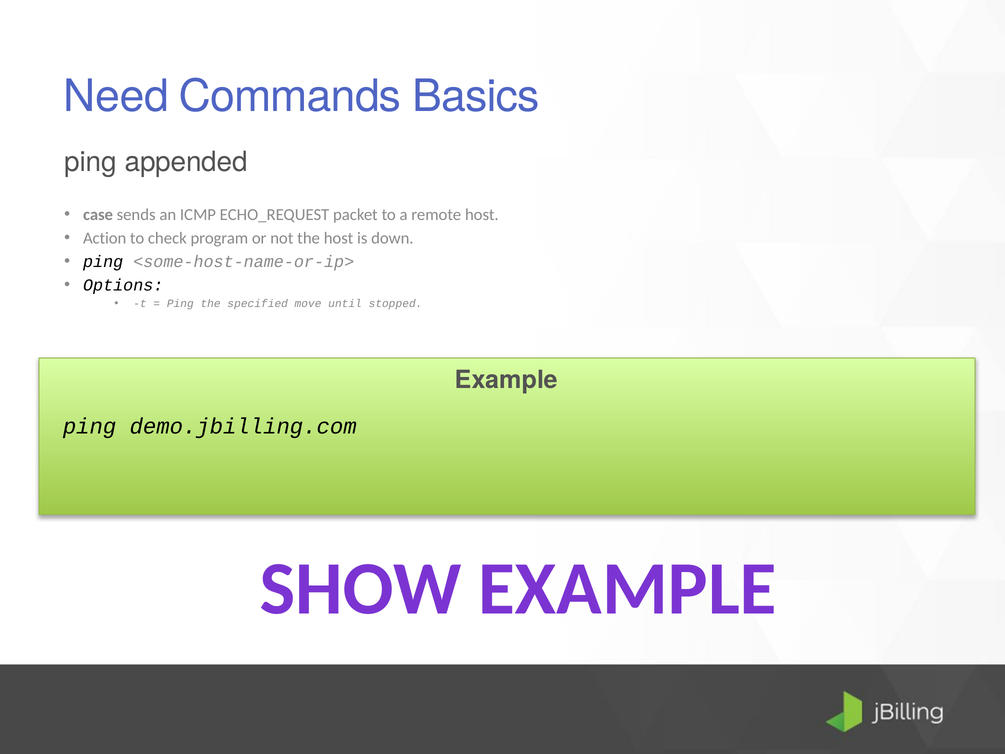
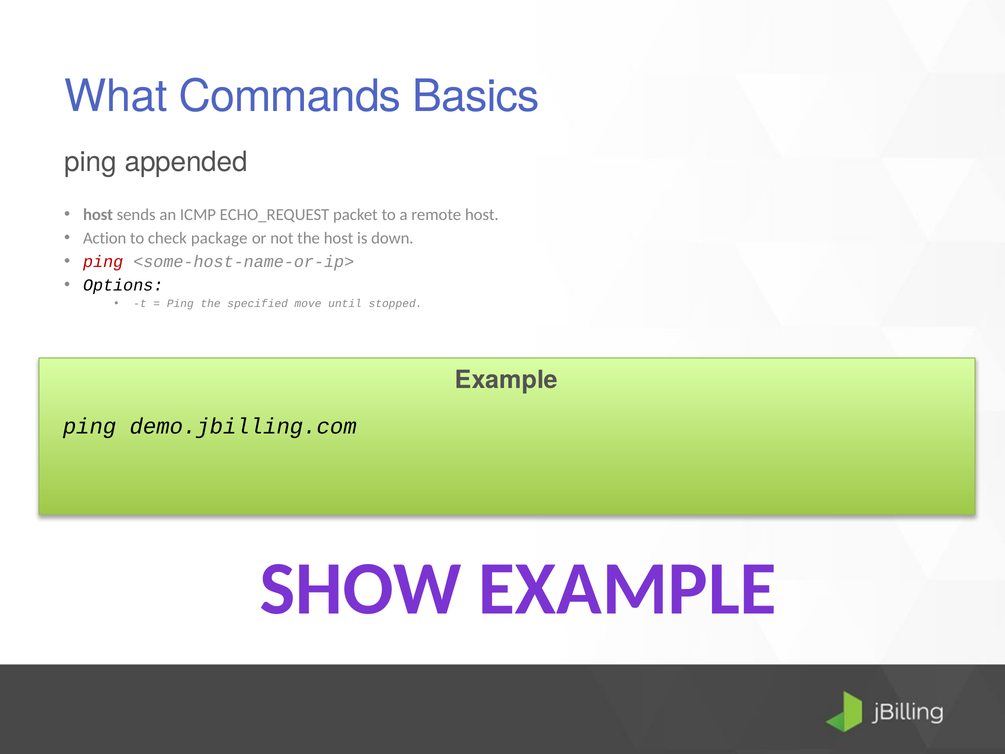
Need: Need -> What (116, 96)
case: case -> host (98, 215)
program: program -> package (219, 238)
ping colour: black -> red (103, 262)
